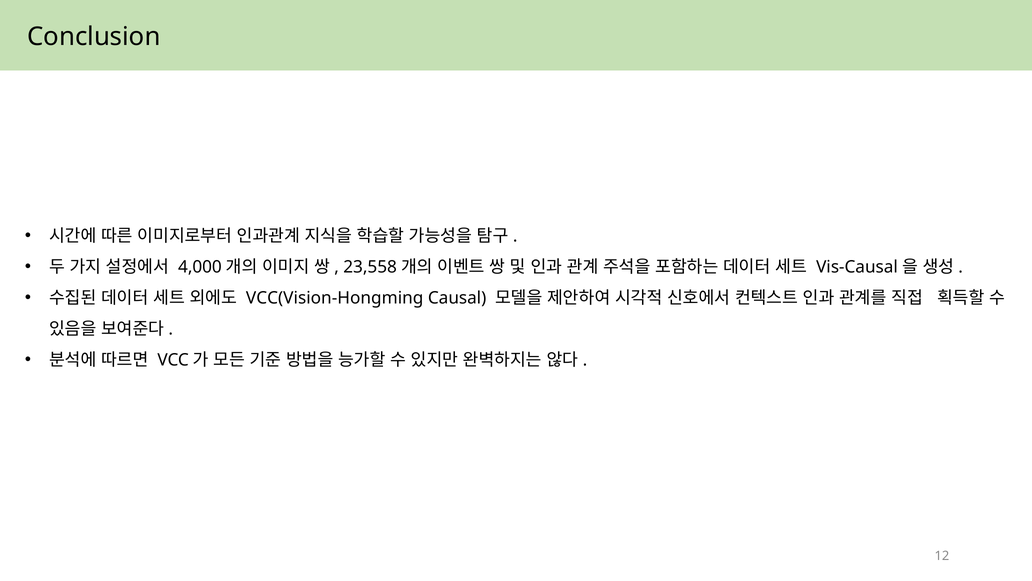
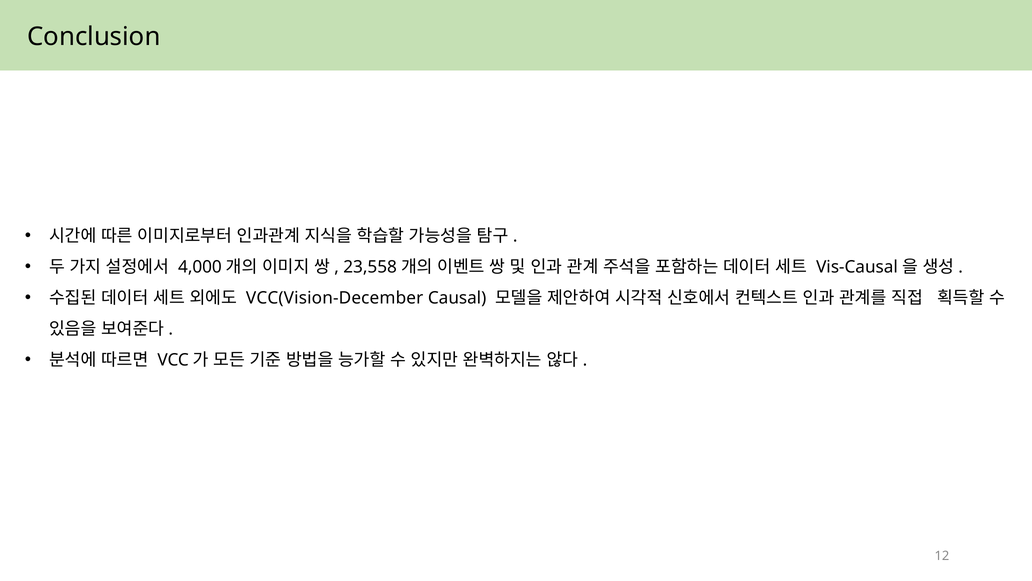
VCC(Vision-Hongming: VCC(Vision-Hongming -> VCC(Vision-December (335, 298)
